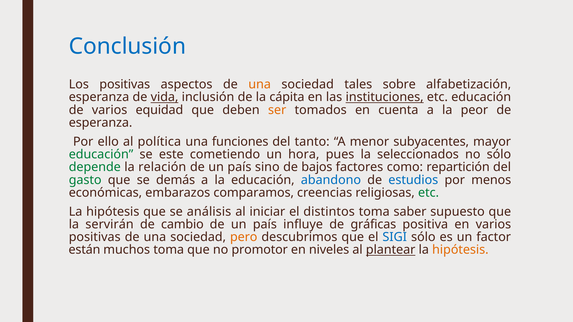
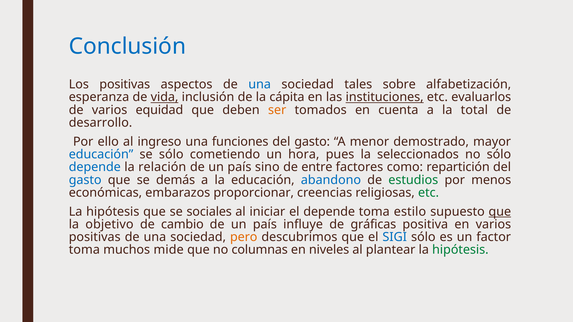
una colour: orange -> blue (260, 85)
etc educación: educación -> evaluarlos (481, 97)
peor: peor -> total (474, 110)
esperanza: esperanza -> desarrollo (100, 123)
política: política -> ingreso (159, 142)
tanto: tanto -> gasto (312, 142)
subyacentes: subyacentes -> demostrado (431, 142)
educación colour: green -> blue (101, 155)
se este: este -> sólo (171, 155)
depende colour: green -> blue (95, 167)
bajos: bajos -> entre (317, 167)
gasto colour: green -> blue (85, 180)
estudios colour: blue -> green (413, 180)
comparamos: comparamos -> proporcionar (254, 193)
análisis: análisis -> sociales (209, 212)
el distintos: distintos -> depende (329, 212)
saber: saber -> estilo (410, 212)
que underline: none -> present (500, 212)
servirán: servirán -> objetivo (109, 225)
están: están -> toma (84, 250)
muchos toma: toma -> mide (169, 250)
promotor: promotor -> columnas (260, 250)
plantear underline: present -> none (391, 250)
hipótesis colour: orange -> green (460, 250)
